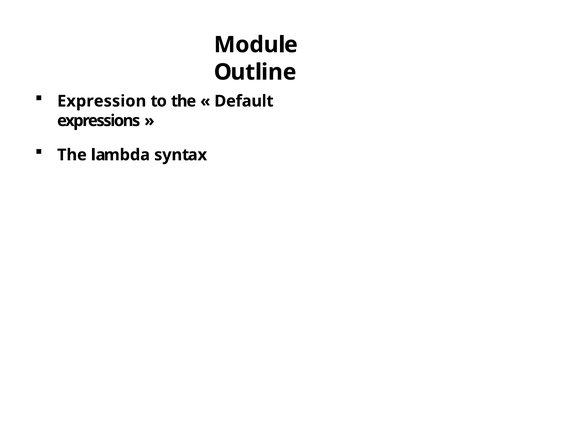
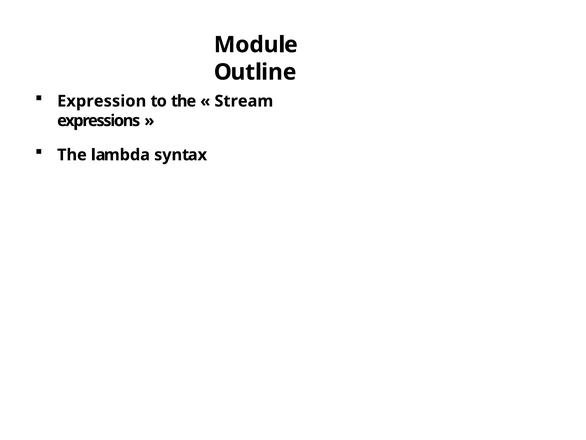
Default: Default -> Stream (244, 101)
